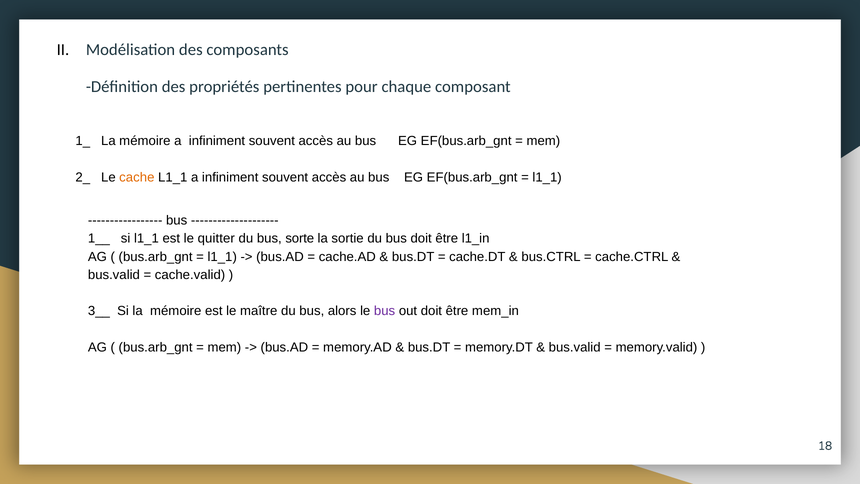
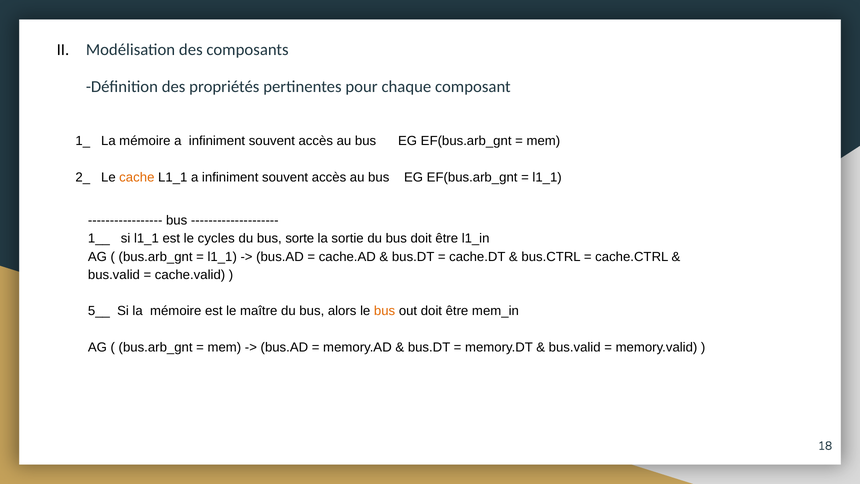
quitter: quitter -> cycles (216, 238)
3__: 3__ -> 5__ (99, 311)
bus colour: purple -> orange (385, 311)
